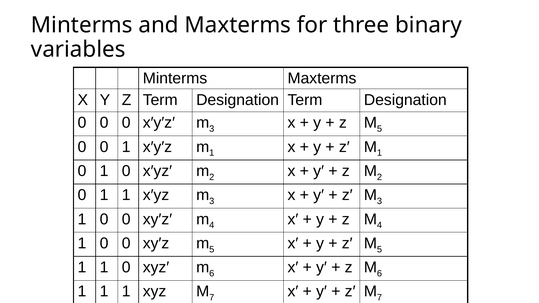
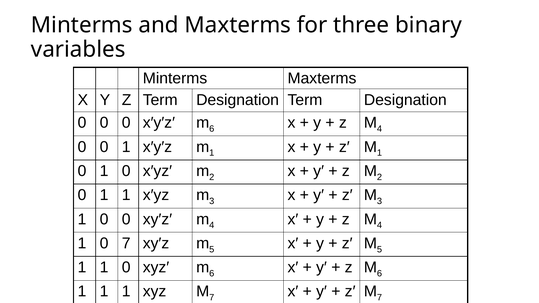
3: 3 -> 6 (212, 129)
5: 5 -> 4 (379, 129)
0: 0 -> 7 (126, 243)
